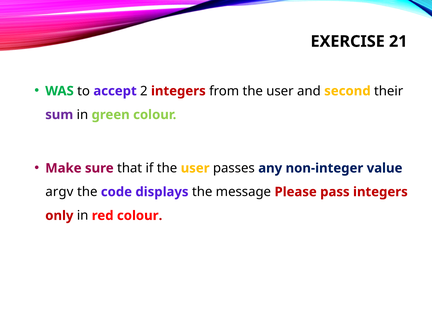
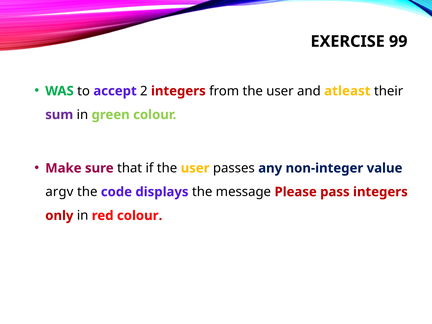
21: 21 -> 99 (398, 41)
second: second -> atleast (347, 91)
